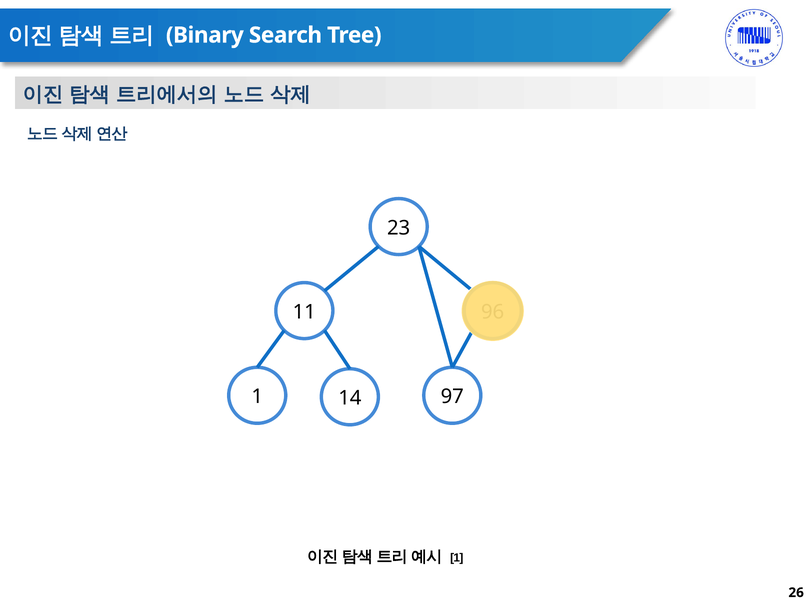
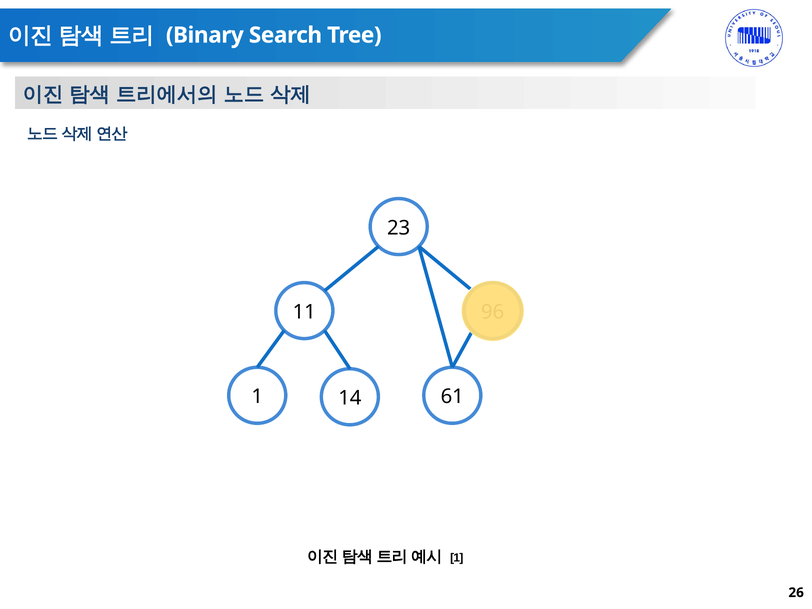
97: 97 -> 61 (452, 397)
